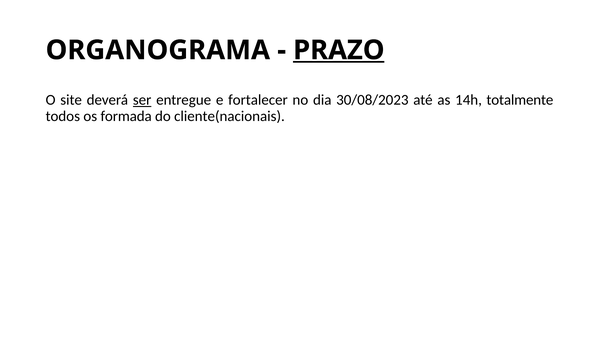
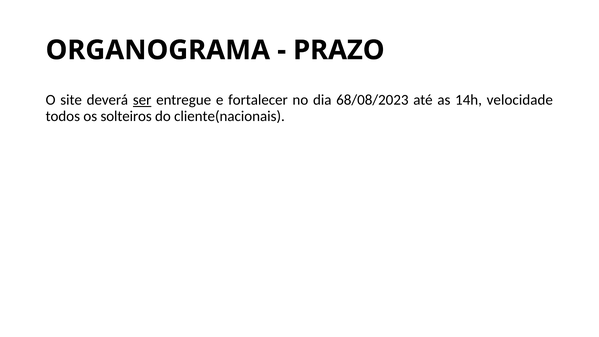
PRAZO underline: present -> none (339, 50)
30/08/2023: 30/08/2023 -> 68/08/2023 (372, 100)
totalmente: totalmente -> velocidade (520, 100)
formada: formada -> solteiros (126, 116)
